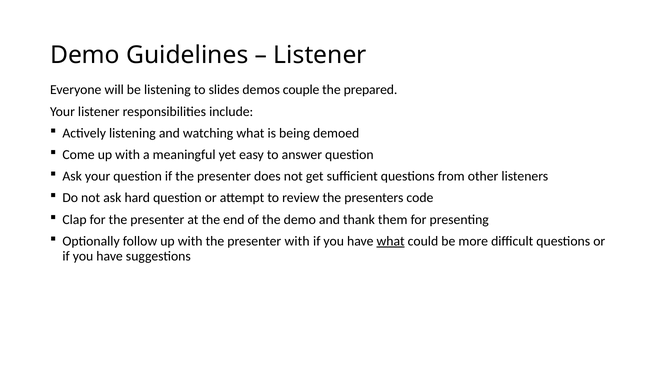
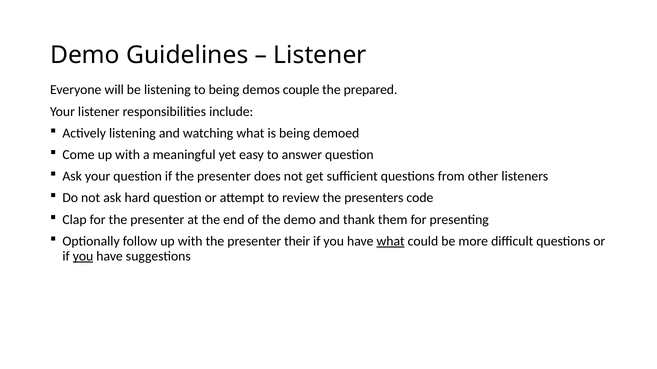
to slides: slides -> being (224, 90)
presenter with: with -> their (297, 242)
you underline: none -> present (83, 256)
